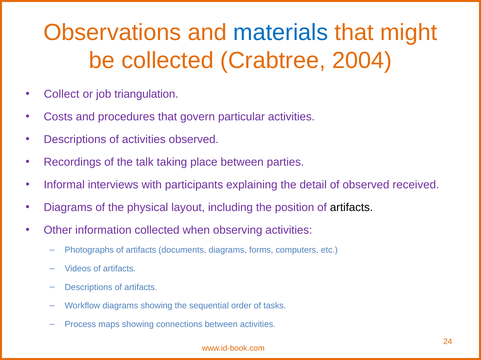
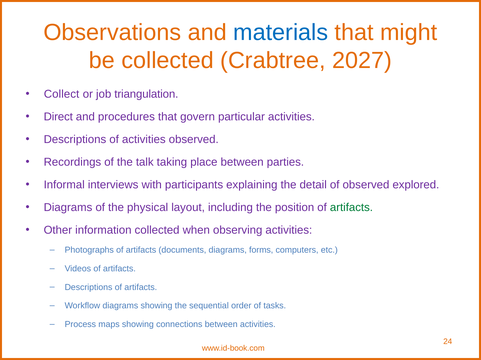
2004: 2004 -> 2027 (362, 61)
Costs: Costs -> Direct (58, 117)
received: received -> explored (416, 185)
artifacts colour: black -> green (351, 208)
